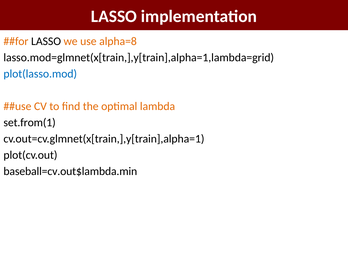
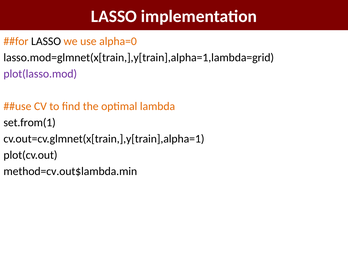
alpha=8: alpha=8 -> alpha=0 (118, 41)
plot(lasso.mod colour: blue -> purple (40, 74)
baseball=cv.out$lambda.min: baseball=cv.out$lambda.min -> method=cv.out$lambda.min (70, 171)
